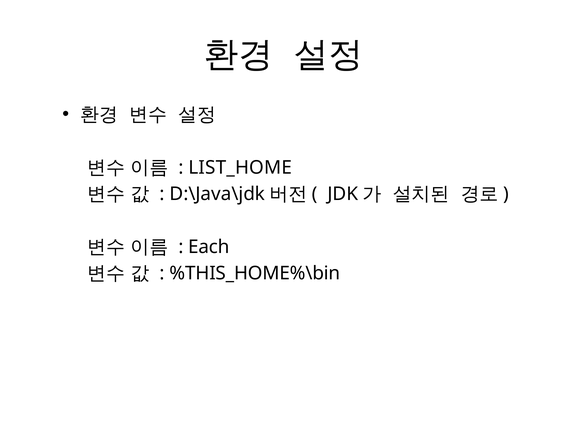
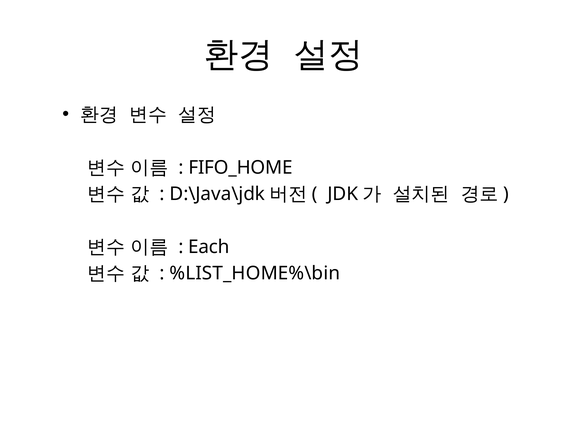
LIST_HOME: LIST_HOME -> FIFO_HOME (241, 168)
%THIS_HOME%\bin: %THIS_HOME%\bin -> %LIST_HOME%\bin (255, 273)
